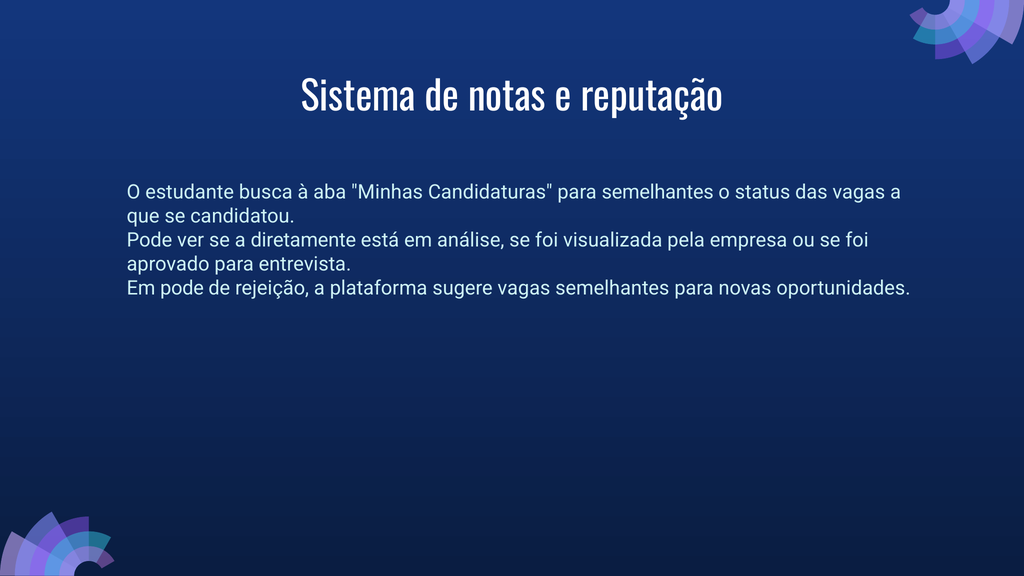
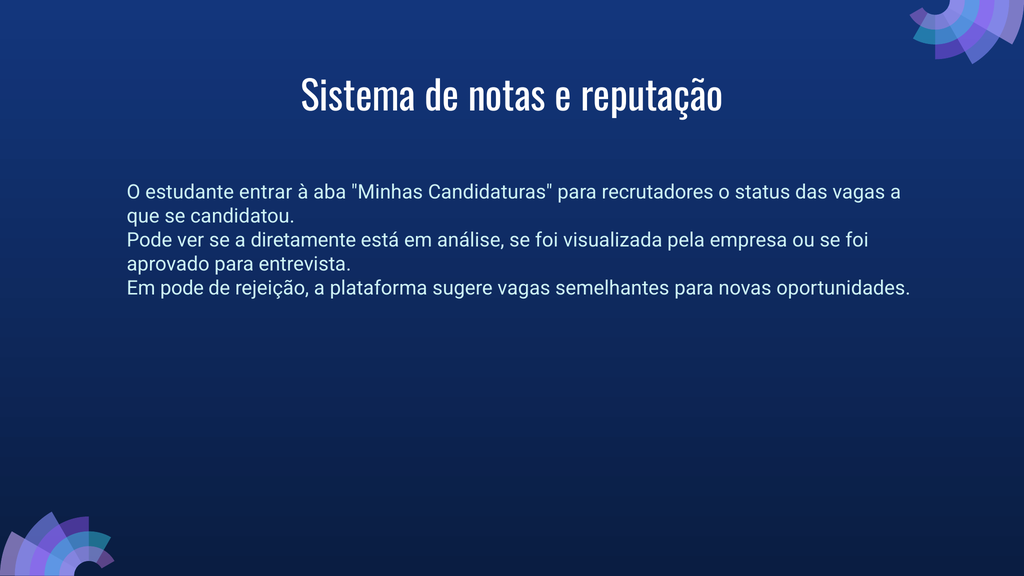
busca: busca -> entrar (266, 192)
para semelhantes: semelhantes -> recrutadores (658, 192)
